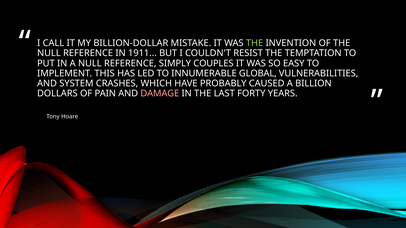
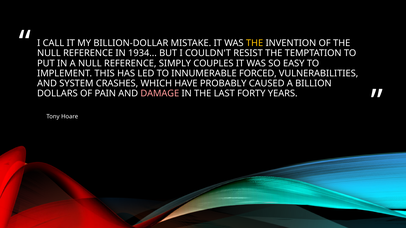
THE colour: light green -> yellow (255, 43)
1911: 1911 -> 1934 (142, 53)
GLOBAL: GLOBAL -> FORCED (258, 73)
